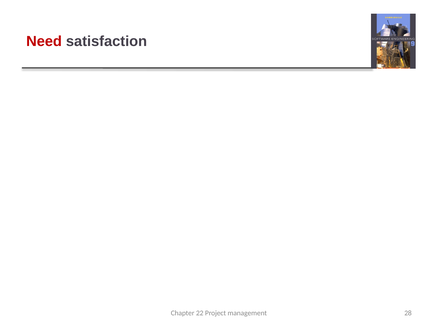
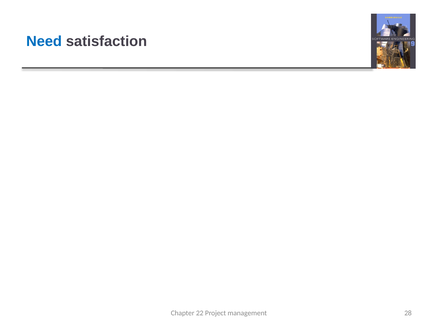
Need colour: red -> blue (44, 42)
